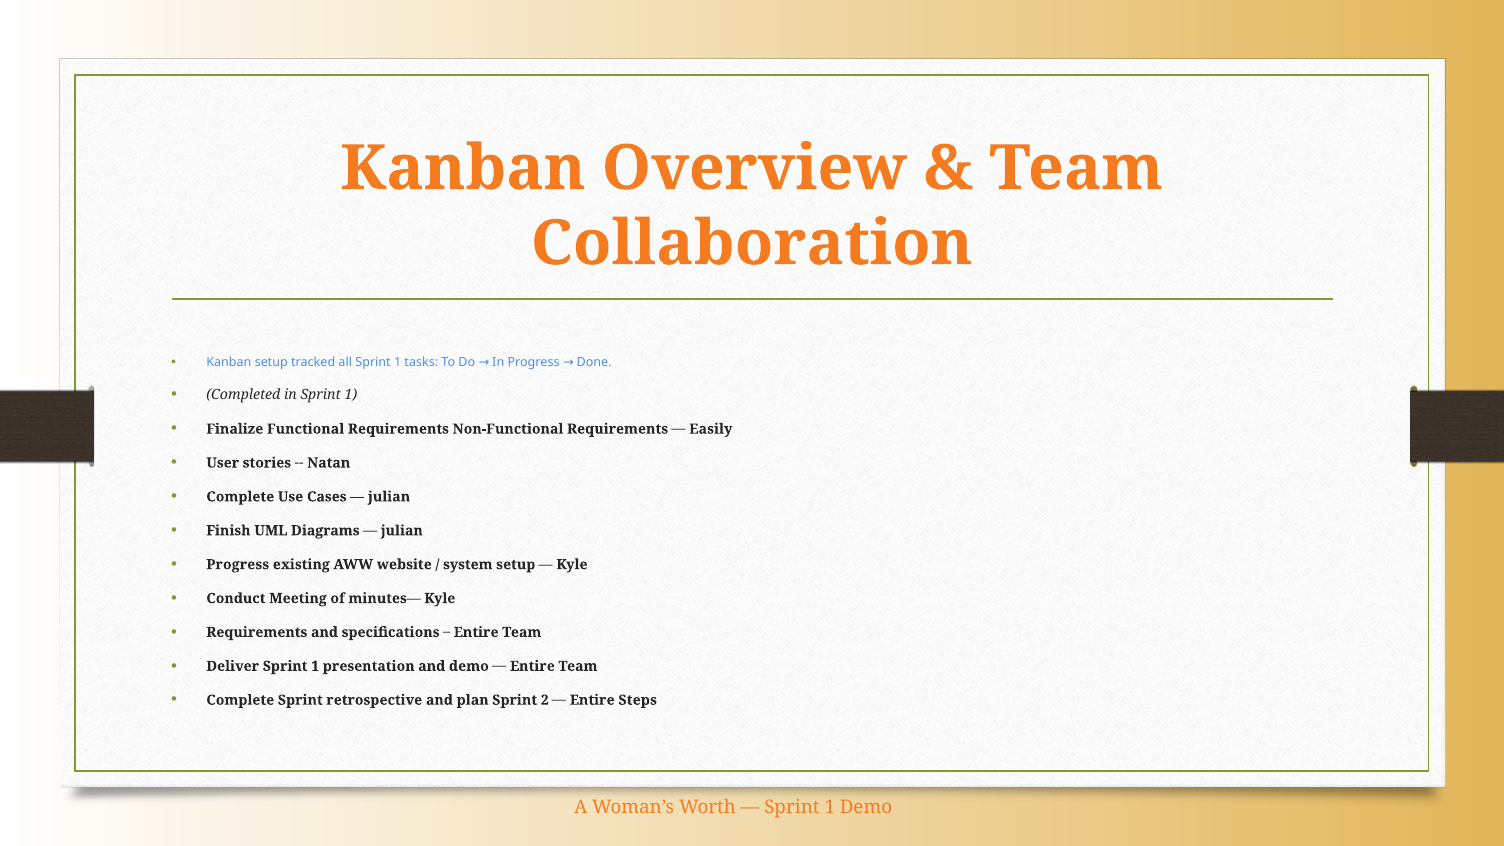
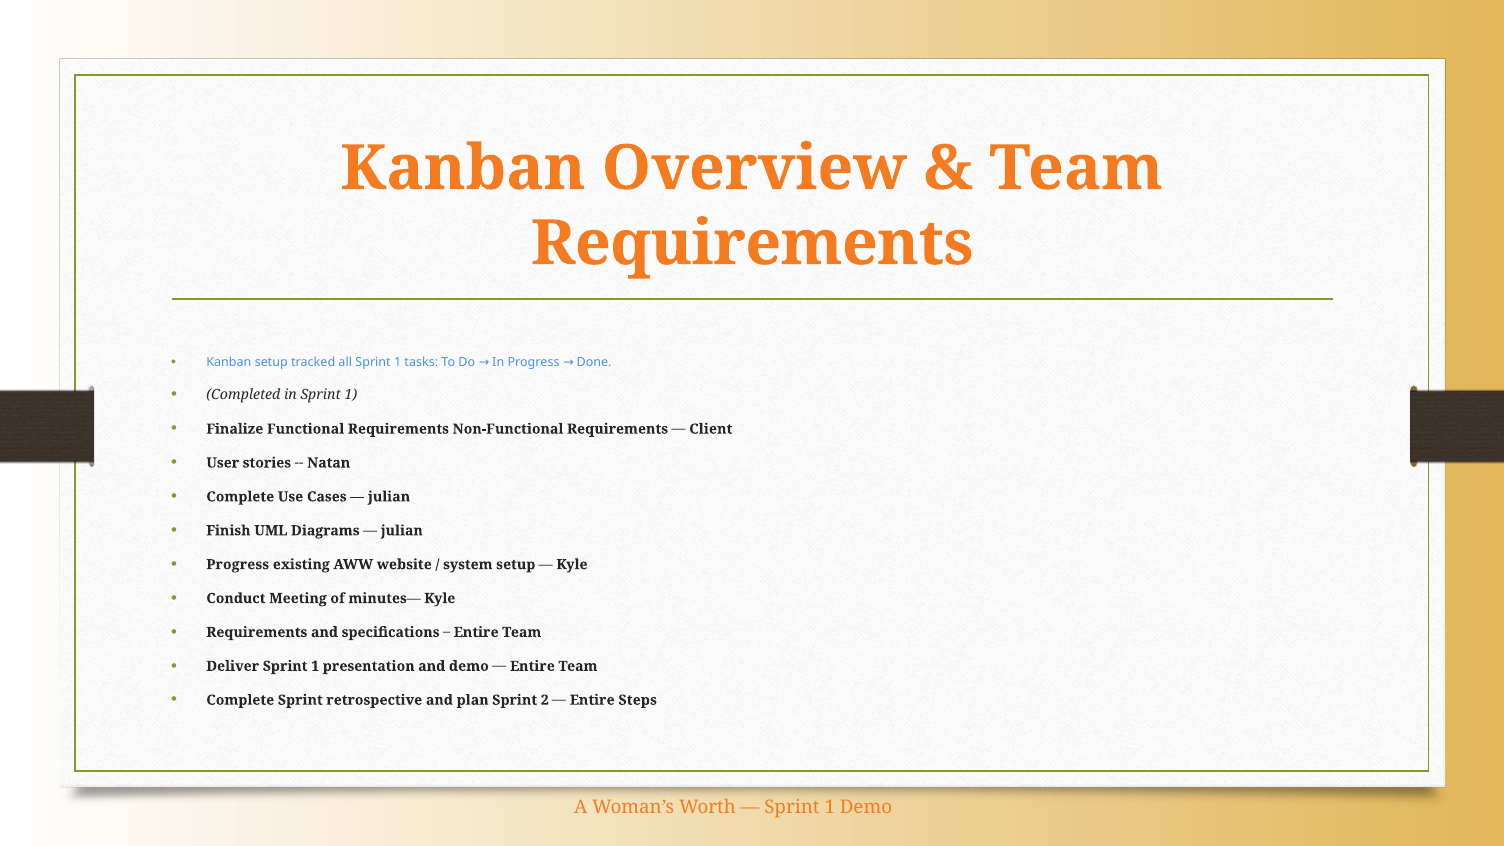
Collaboration: Collaboration -> Requirements (752, 244)
Easily: Easily -> Client (711, 429)
